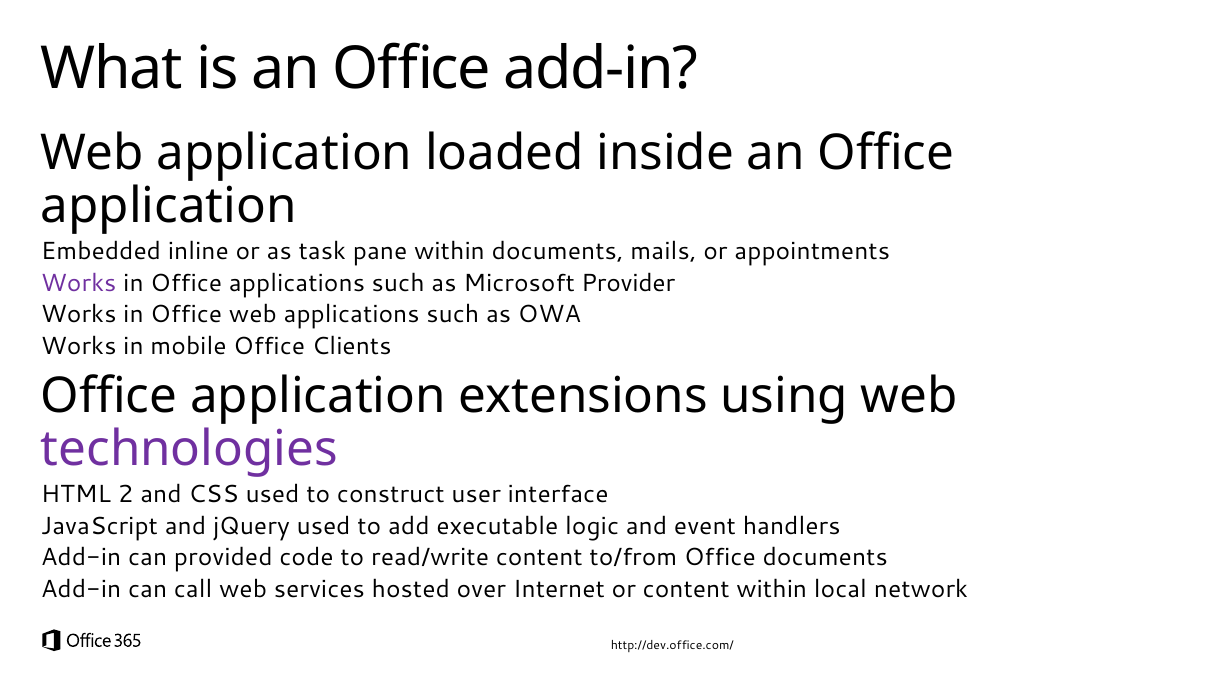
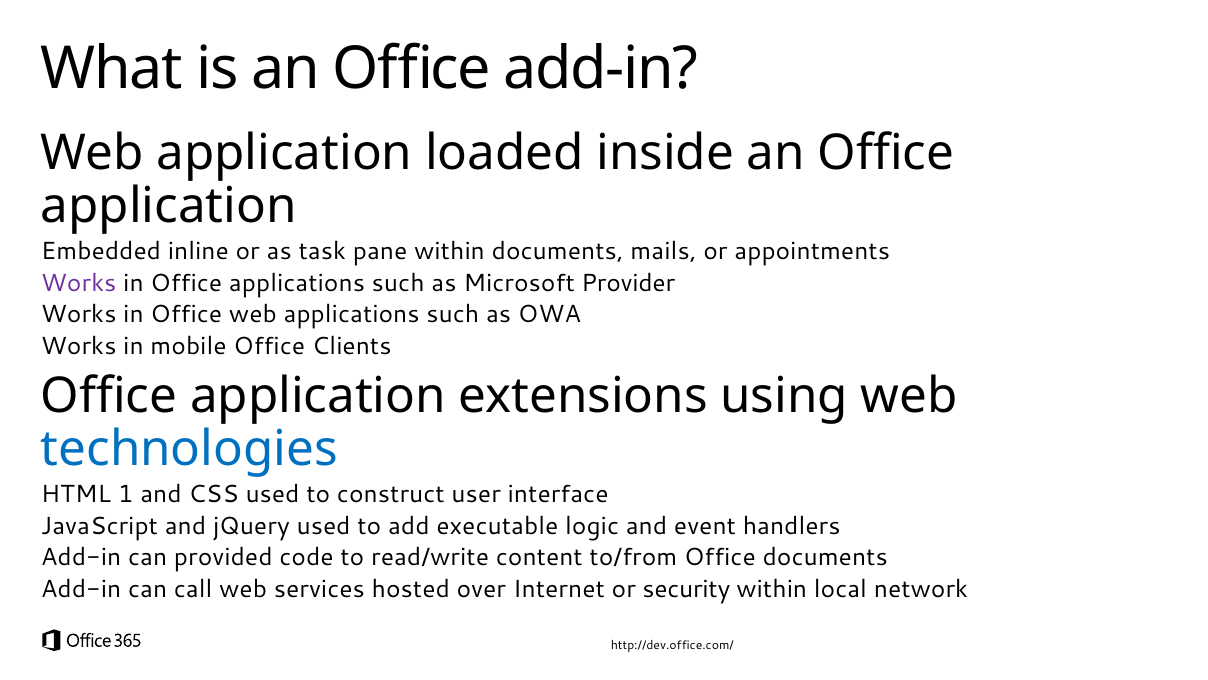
technologies colour: purple -> blue (189, 449)
2: 2 -> 1 (126, 494)
or content: content -> security (686, 589)
